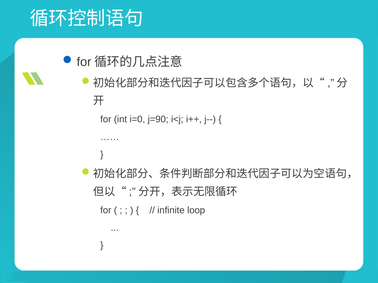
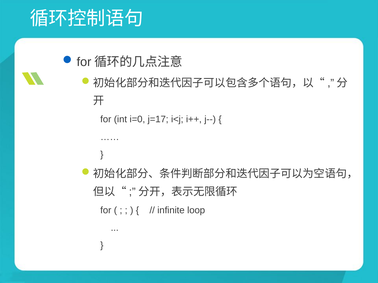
j=90: j=90 -> j=17 (158, 119)
